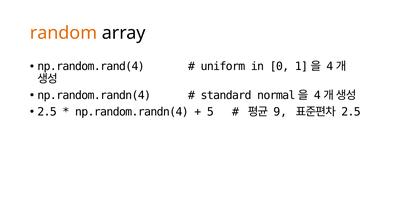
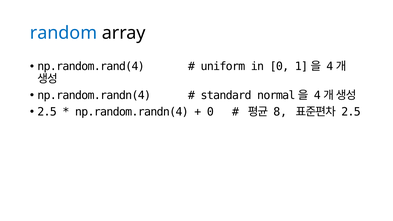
random colour: orange -> blue (64, 33)
5: 5 -> 0 (210, 112)
9: 9 -> 8 (280, 112)
